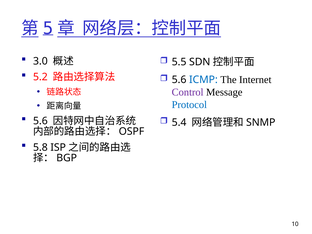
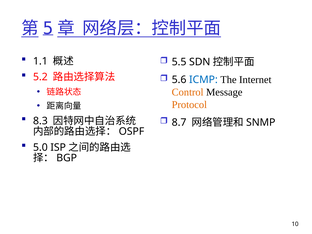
3.0: 3.0 -> 1.1 (40, 61)
Control colour: purple -> orange (188, 92)
Protocol colour: blue -> orange (189, 105)
5.6: 5.6 -> 8.3 (40, 121)
5.4: 5.4 -> 8.7 (179, 122)
5.8: 5.8 -> 5.0 (40, 147)
